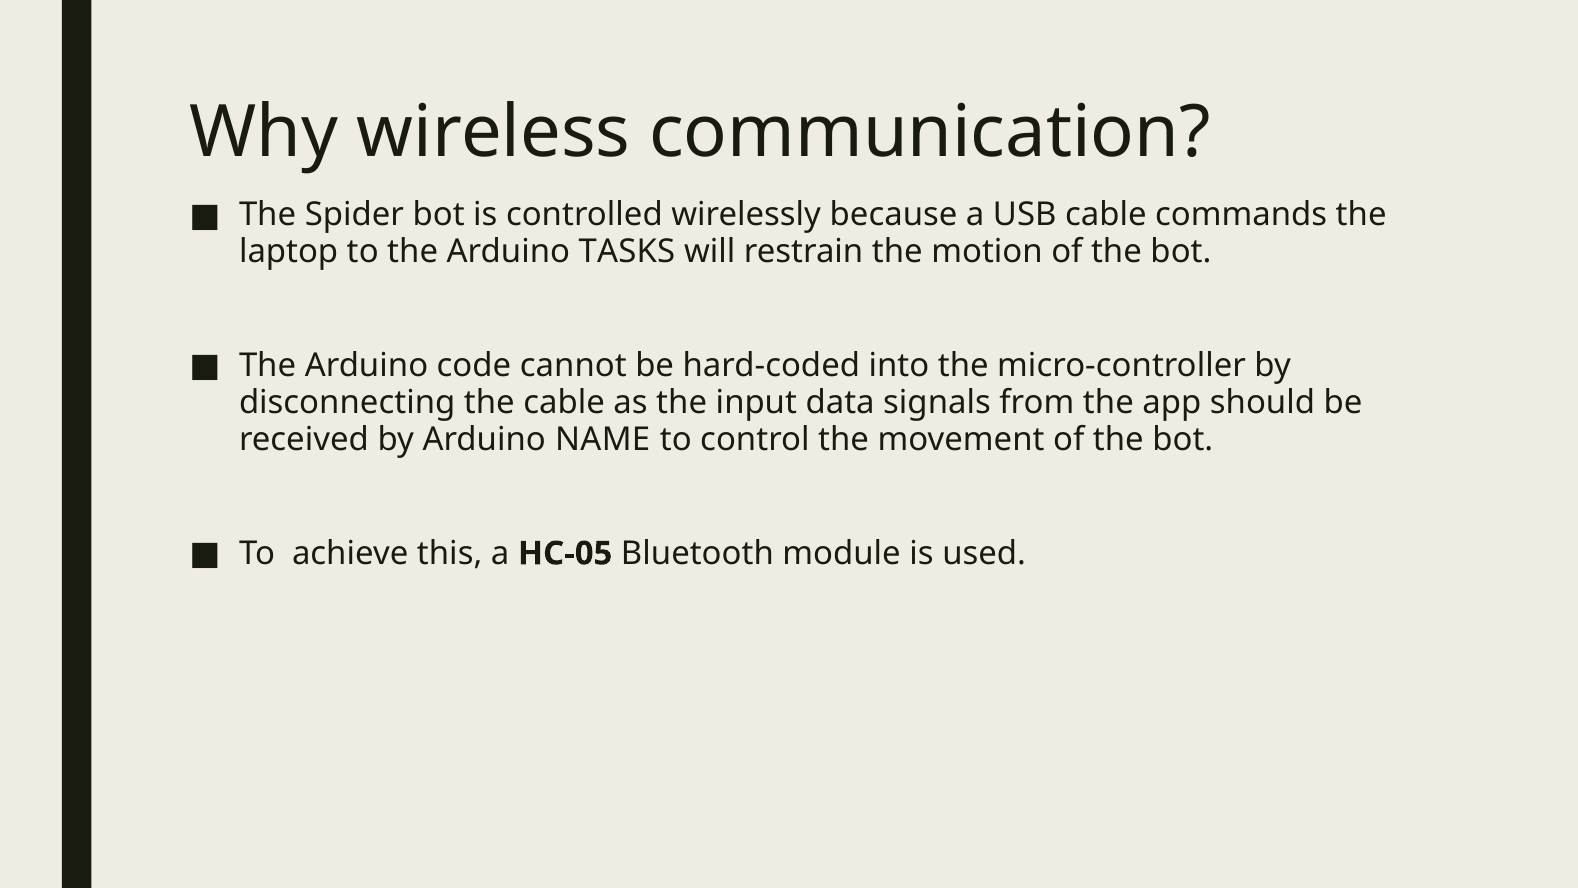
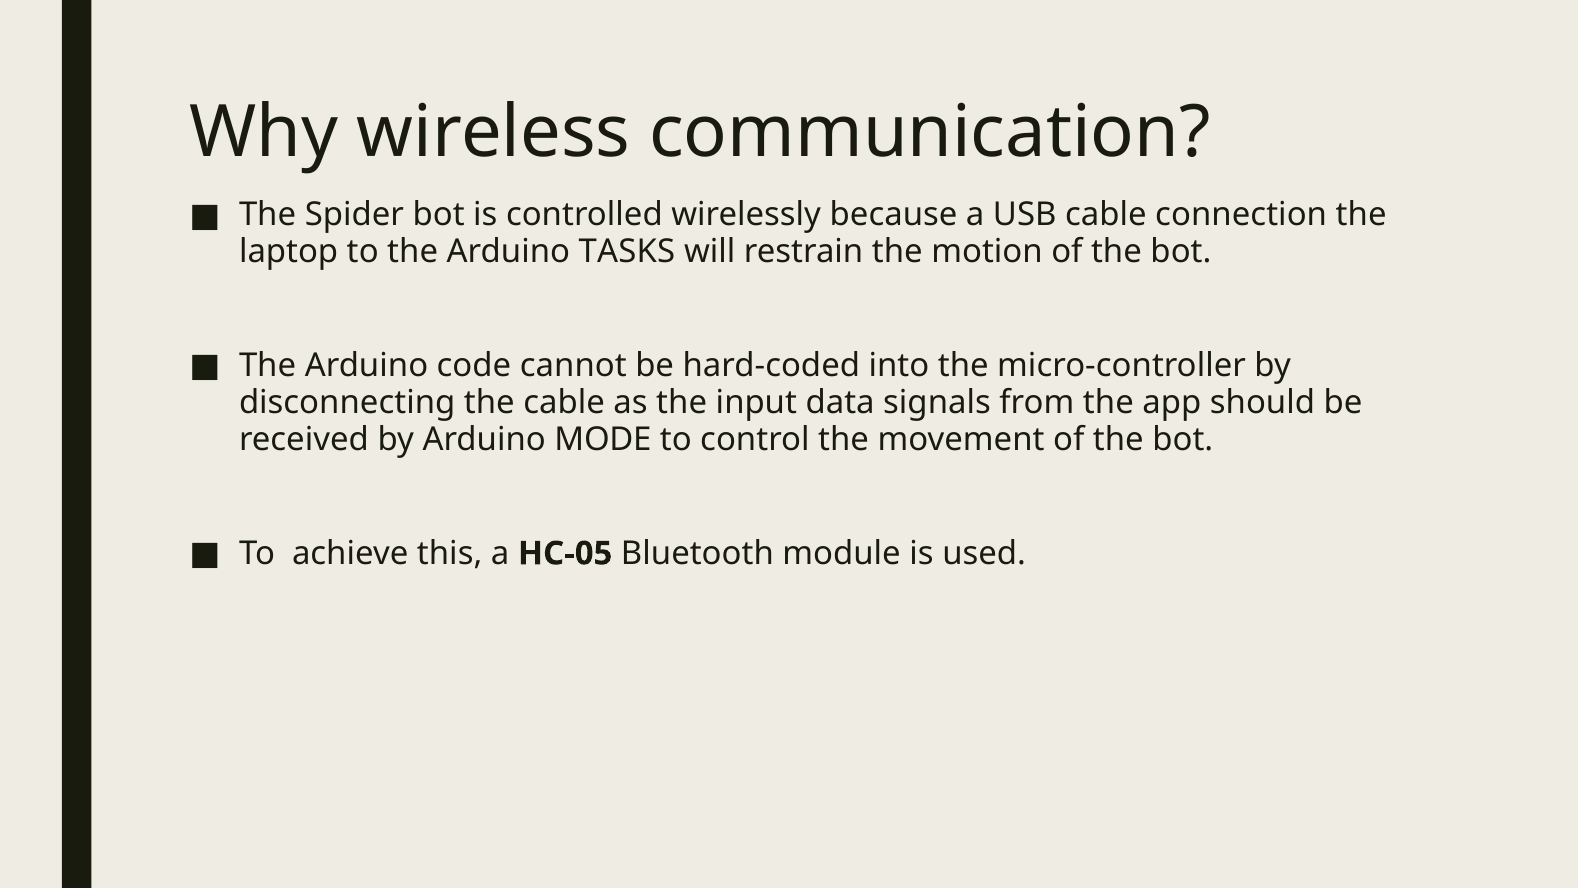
commands: commands -> connection (1241, 215)
NAME: NAME -> MODE (603, 440)
